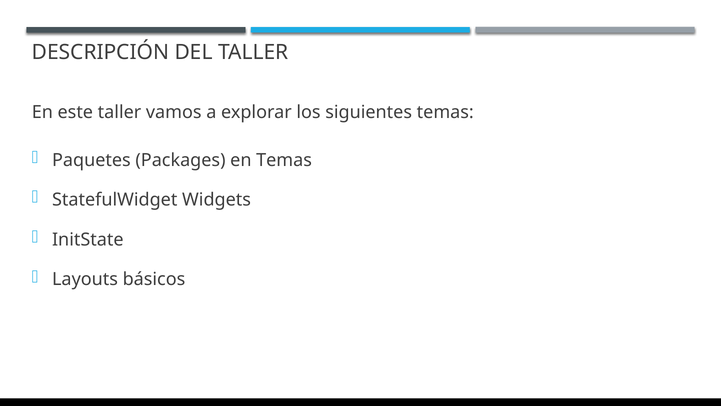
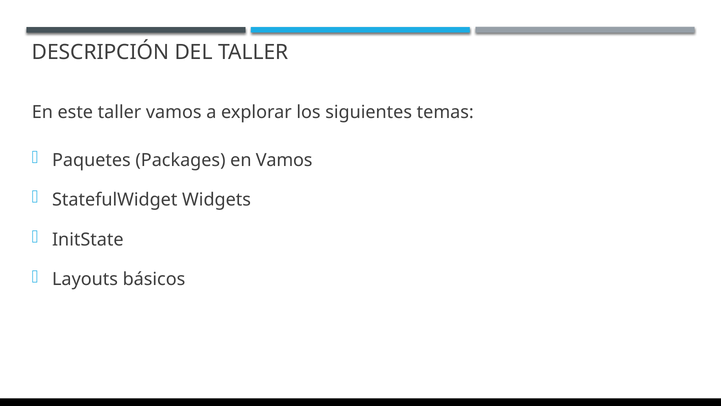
en Temas: Temas -> Vamos (284, 160)
